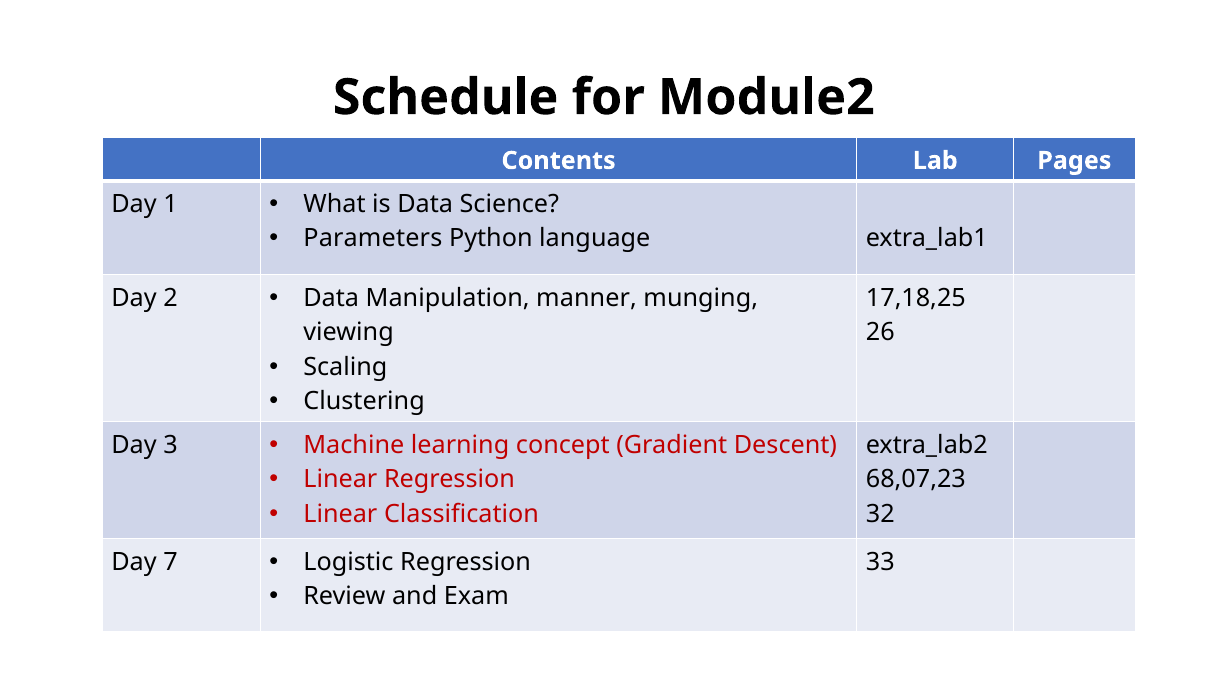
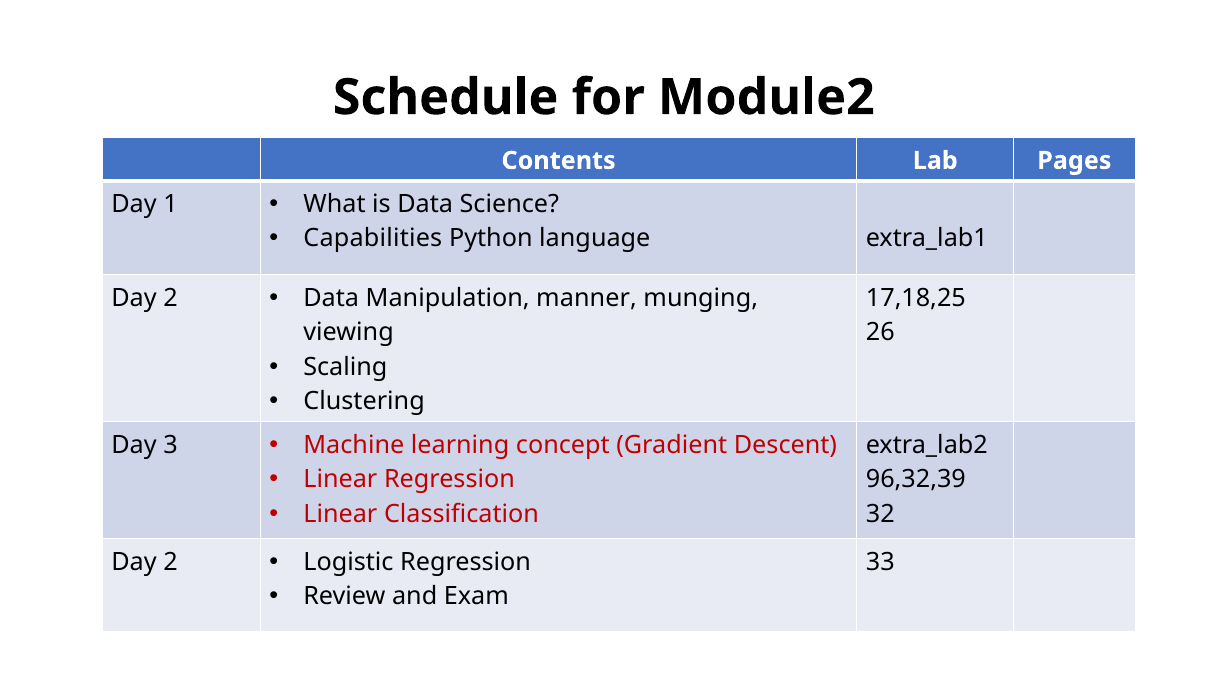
Parameters: Parameters -> Capabilities (373, 238)
68,07,23: 68,07,23 -> 96,32,39 (916, 479)
7: 7 -> 2 (171, 562)
